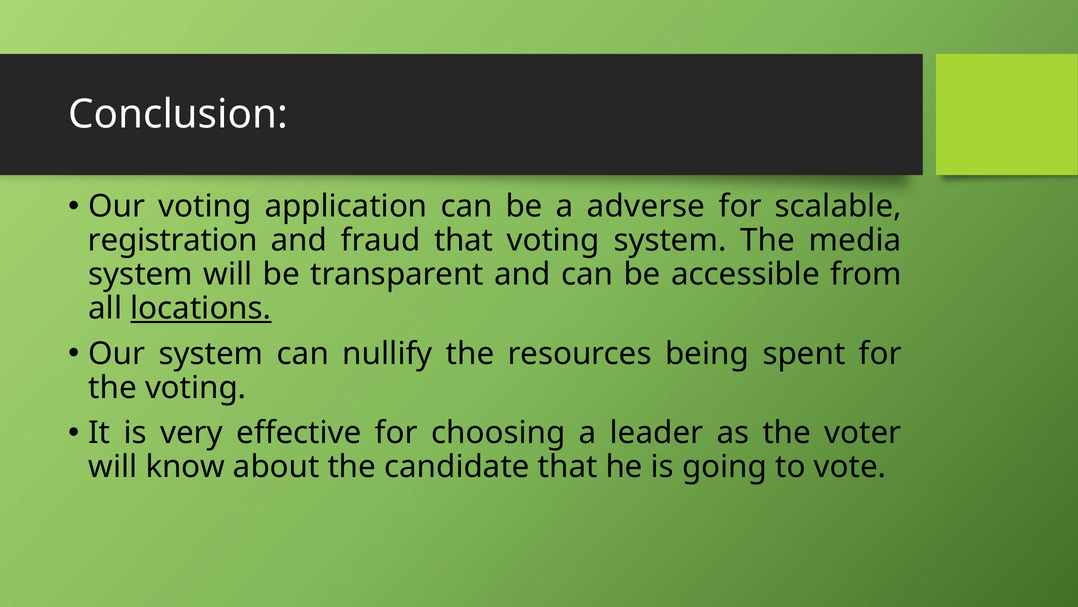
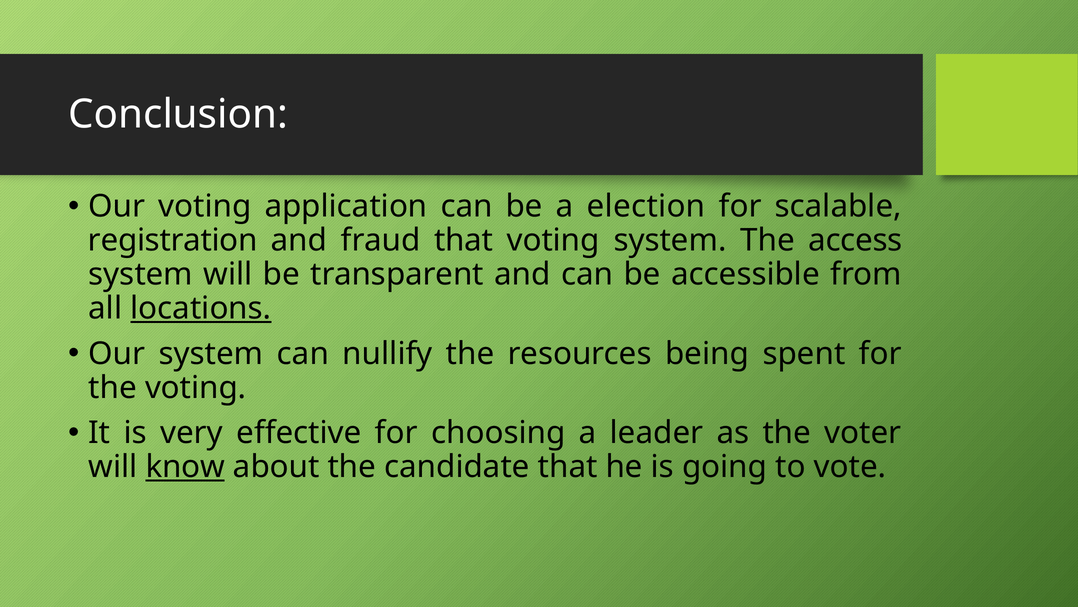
adverse: adverse -> election (646, 206)
media: media -> access (855, 240)
know underline: none -> present (185, 466)
